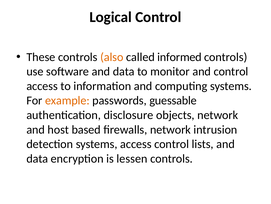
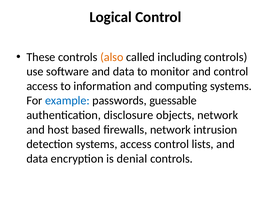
informed: informed -> including (179, 57)
example colour: orange -> blue (67, 100)
lessen: lessen -> denial (132, 158)
